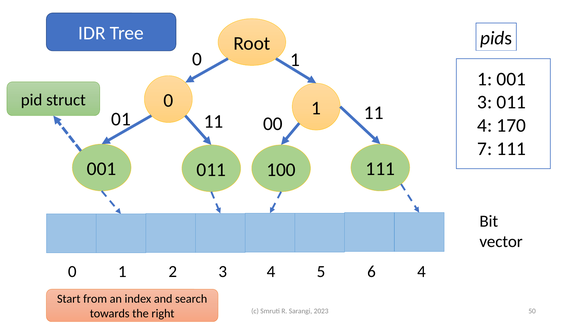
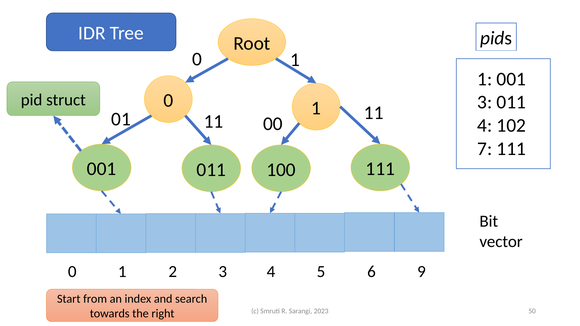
170: 170 -> 102 (511, 126)
6 4: 4 -> 9 (421, 272)
